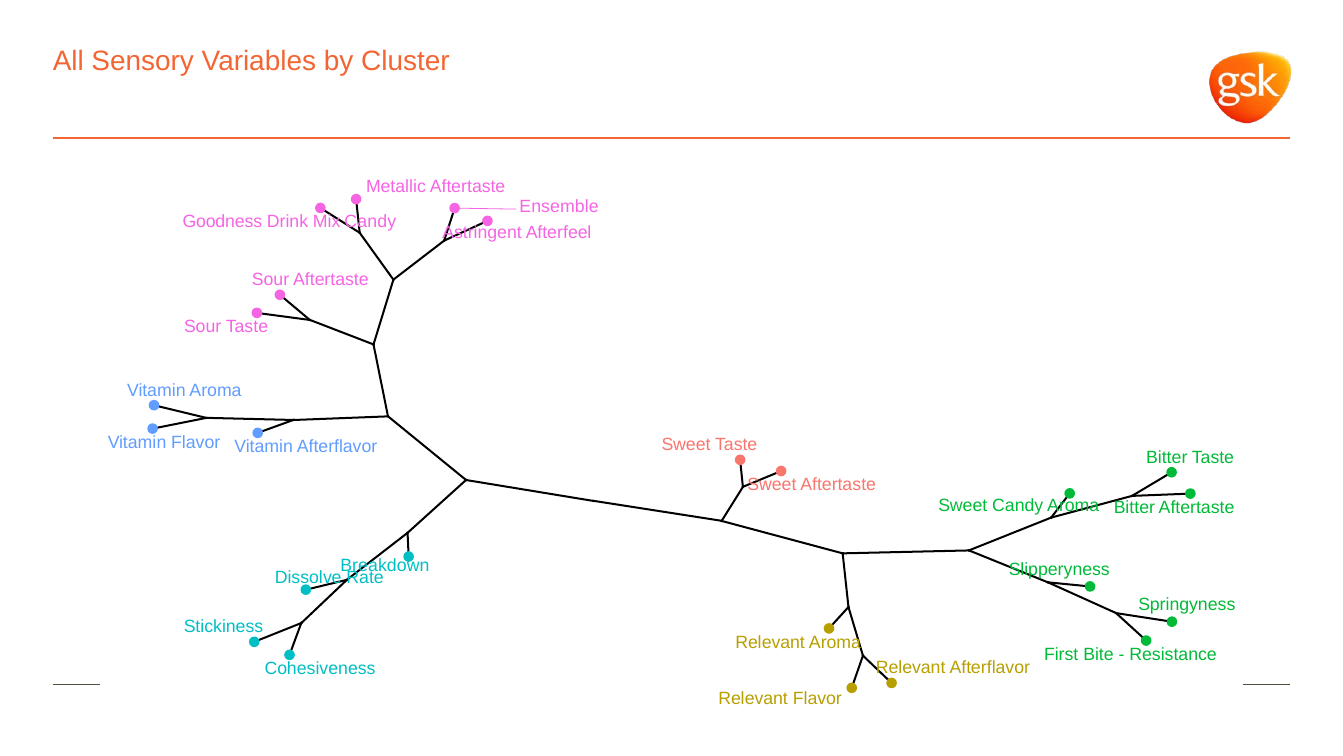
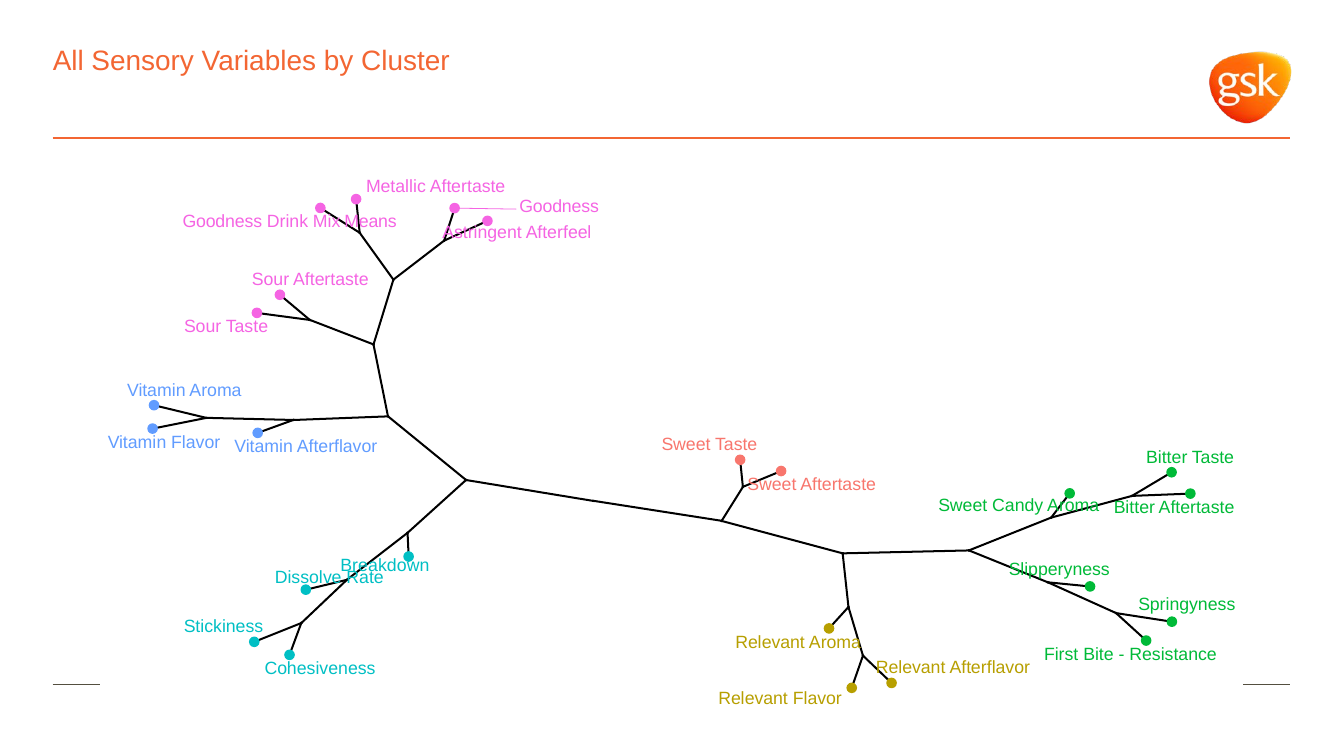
Ensemble: Ensemble -> Goodness (559, 207)
Mix Candy: Candy -> Means (371, 222)
